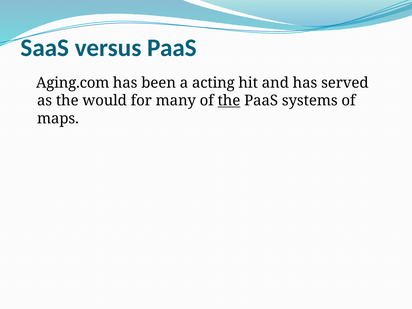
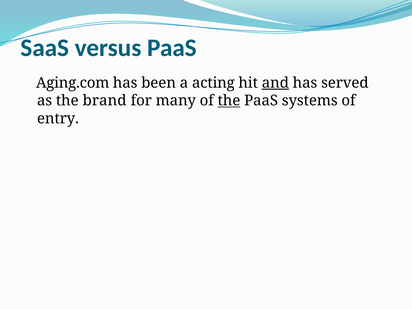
and underline: none -> present (275, 83)
would: would -> brand (105, 101)
maps: maps -> entry (58, 118)
